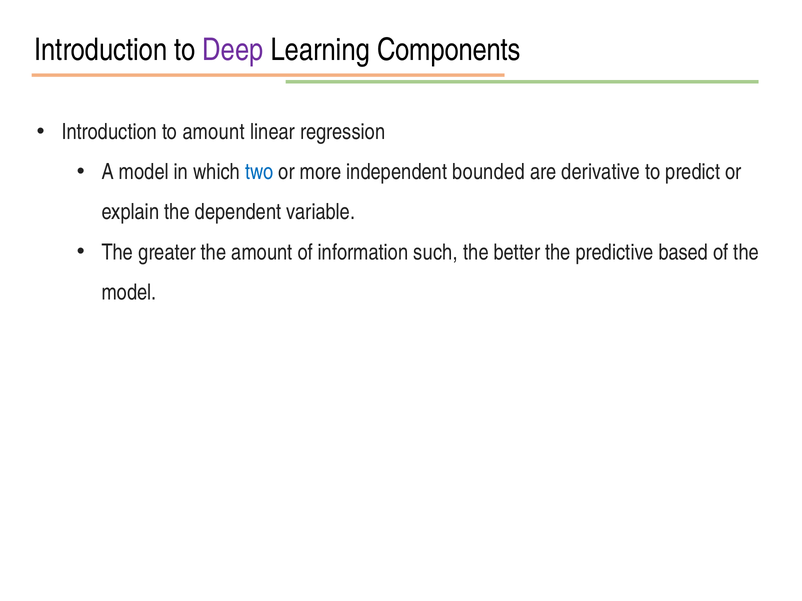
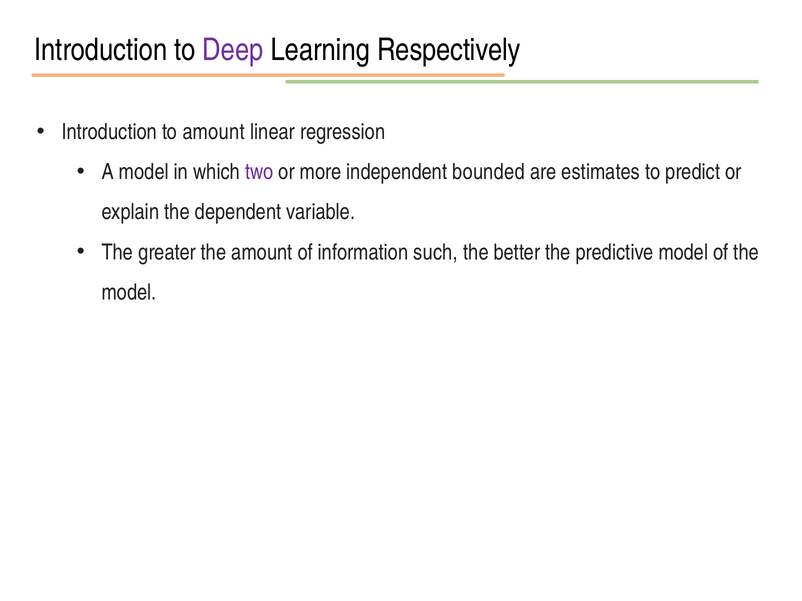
Components: Components -> Respectively (449, 50)
two colour: blue -> purple (259, 172)
derivative: derivative -> estimates (601, 172)
predictive based: based -> model (683, 252)
